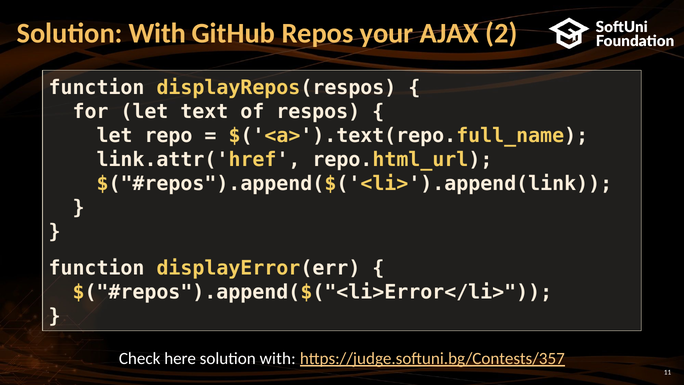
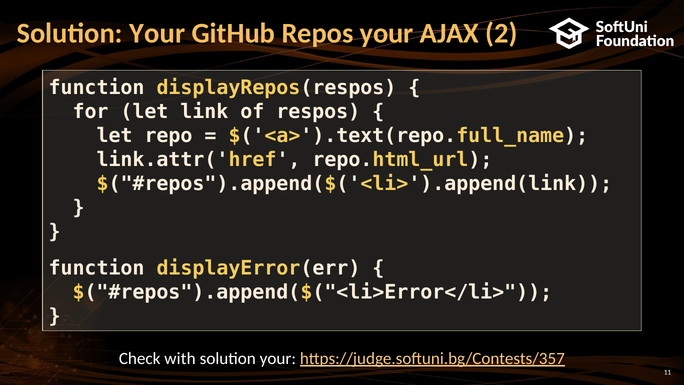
With: With -> Your (157, 33)
text: text -> link (204, 112)
here: here -> with (180, 358)
with: with -> your (278, 358)
